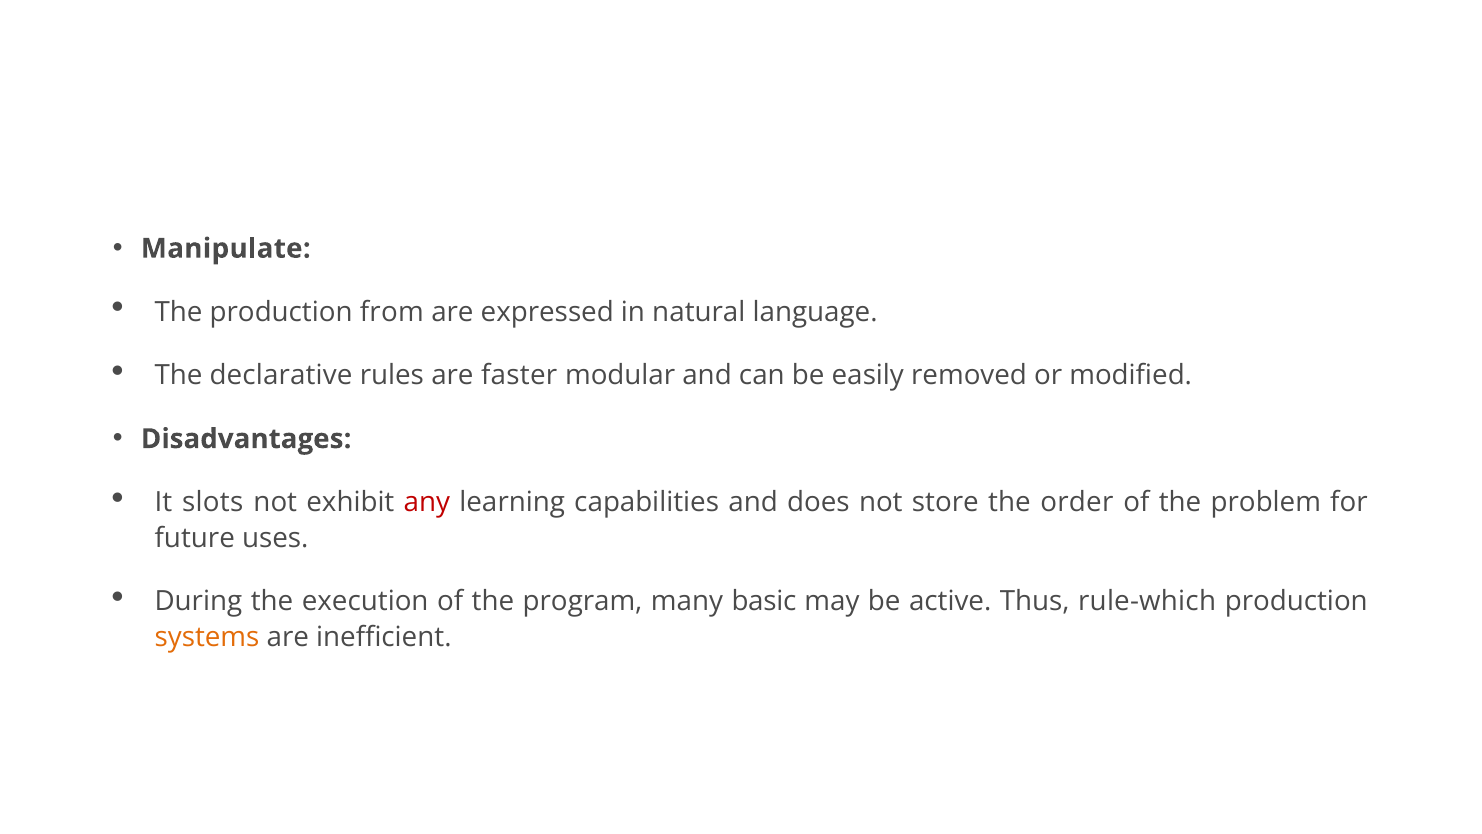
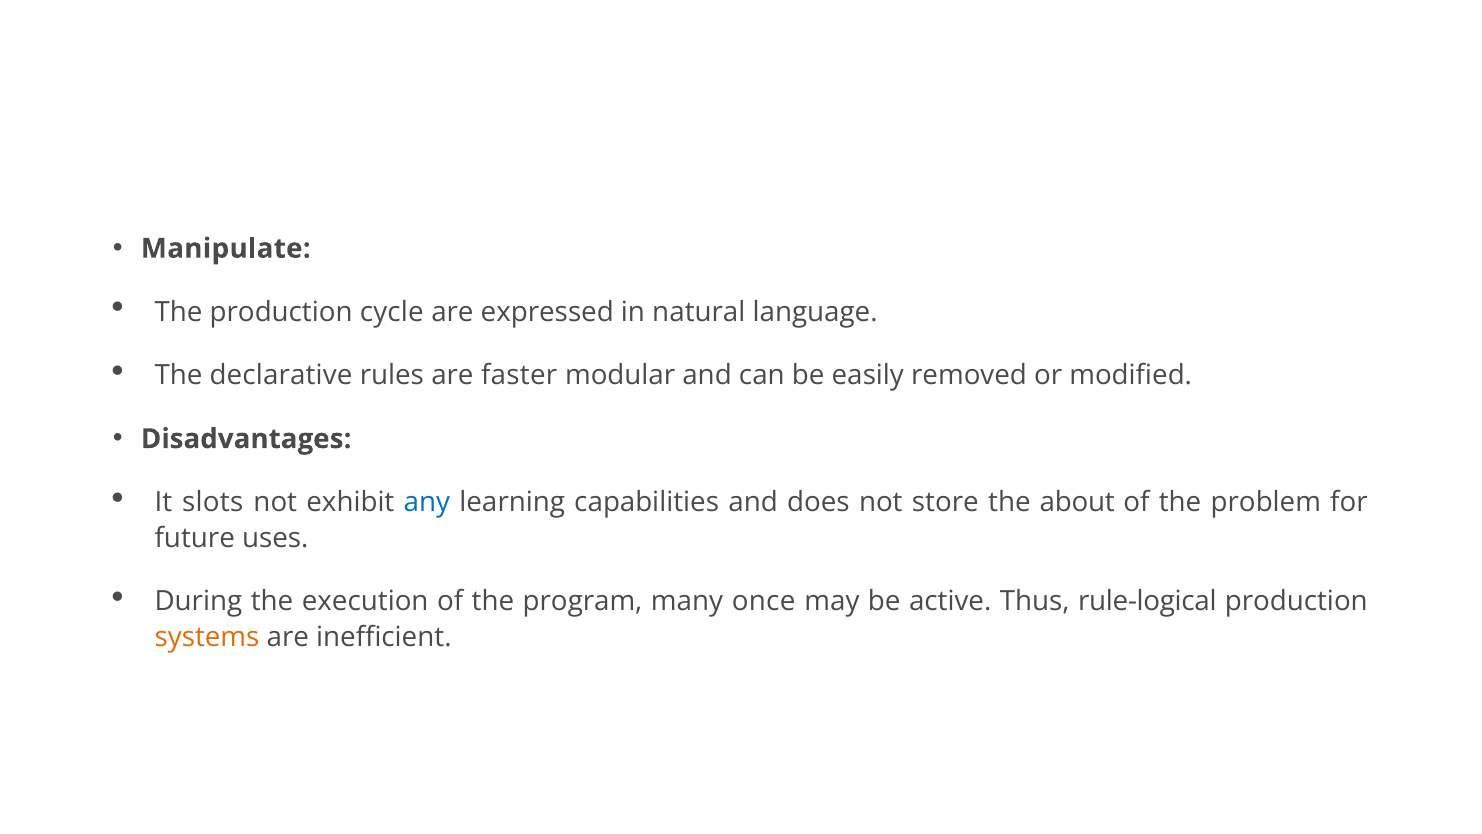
from: from -> cycle (392, 312)
any colour: red -> blue (427, 502)
order: order -> about (1077, 502)
basic: basic -> once (764, 601)
rule-which: rule-which -> rule-logical (1147, 601)
